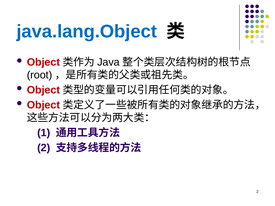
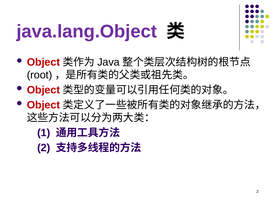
java.lang.Object colour: blue -> purple (87, 32)
